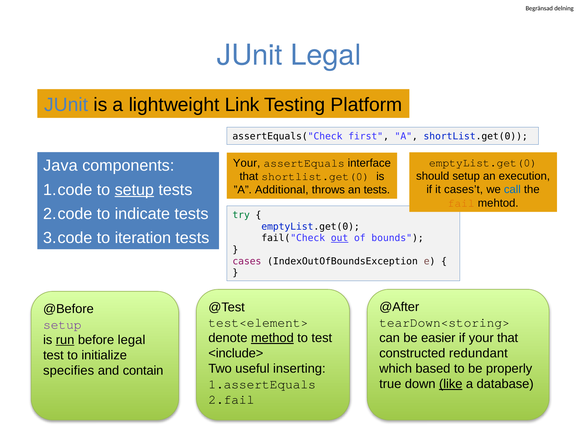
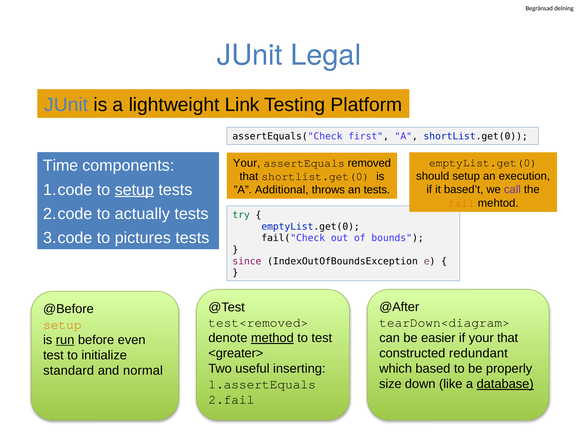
interface: interface -> removed (369, 163)
Java: Java -> Time (61, 166)
cases’t: cases’t -> based’t (464, 190)
call colour: blue -> purple (512, 190)
indicate: indicate -> actually (142, 214)
iteration: iteration -> pictures (143, 238)
out underline: present -> none (340, 238)
cases: cases -> since (247, 262)
test<element>: test<element> -> test<removed> (258, 323)
tearDown<storing>: tearDown<storing> -> tearDown<diagram> (445, 323)
setup colour: purple -> orange (62, 325)
before legal: legal -> even (132, 340)
<include>: <include> -> <greater> (236, 354)
specifies: specifies -> standard (69, 371)
contain: contain -> normal (143, 371)
true: true -> size (390, 384)
like underline: present -> none (451, 384)
database underline: none -> present (505, 384)
